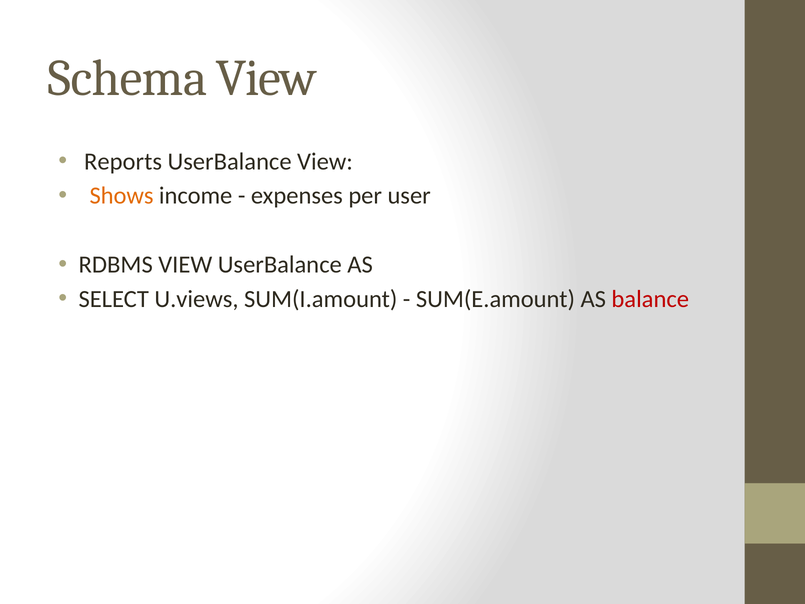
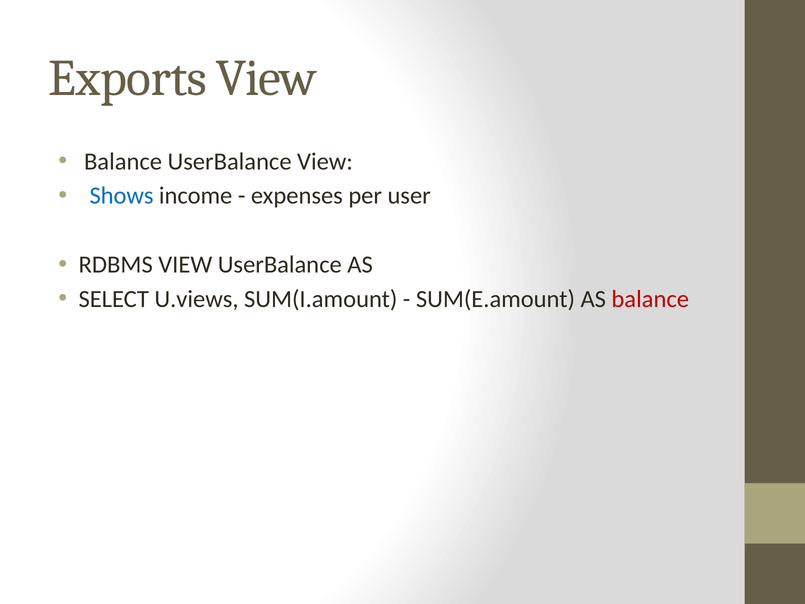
Schema: Schema -> Exports (128, 78)
Reports: Reports -> Balance (123, 161)
Shows colour: orange -> blue (122, 196)
